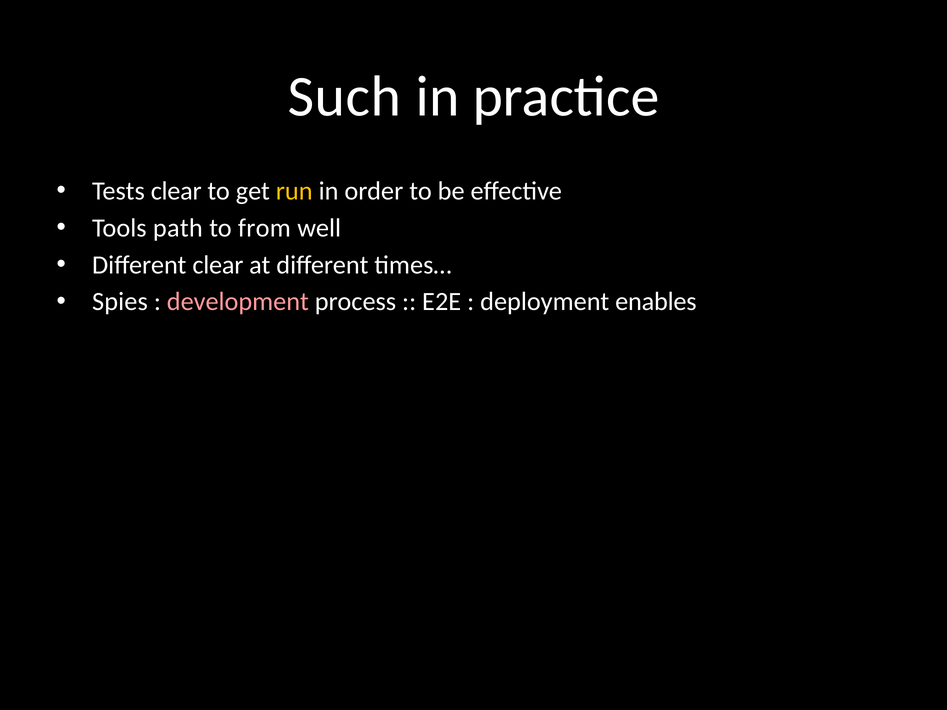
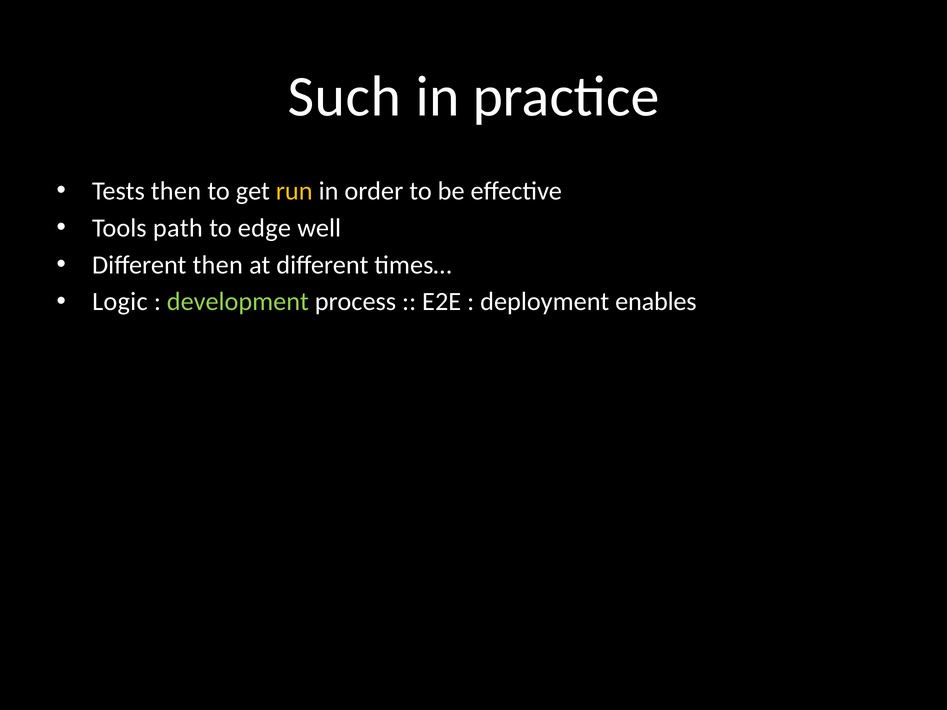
Tests clear: clear -> then (176, 191)
from: from -> edge (264, 228)
Different clear: clear -> then (218, 265)
Spies: Spies -> Logic (120, 302)
development colour: pink -> light green (238, 302)
